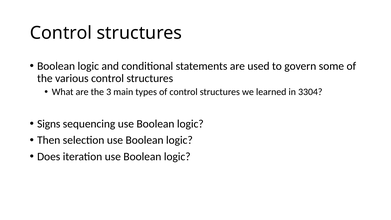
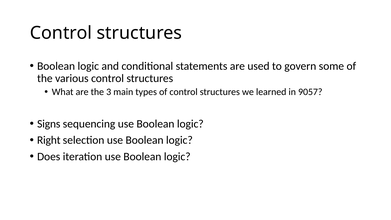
3304: 3304 -> 9057 (310, 92)
Then: Then -> Right (49, 140)
